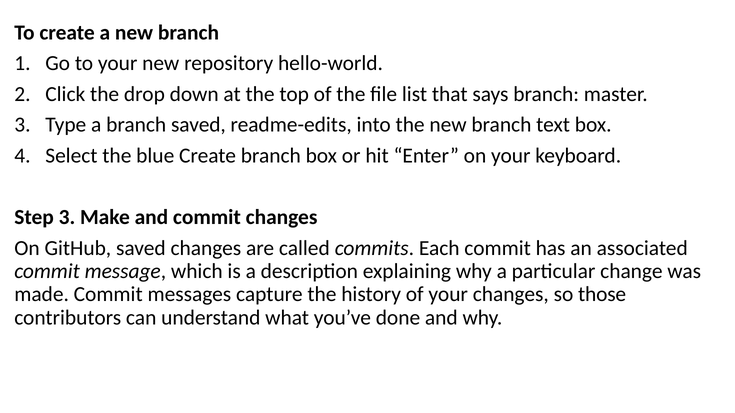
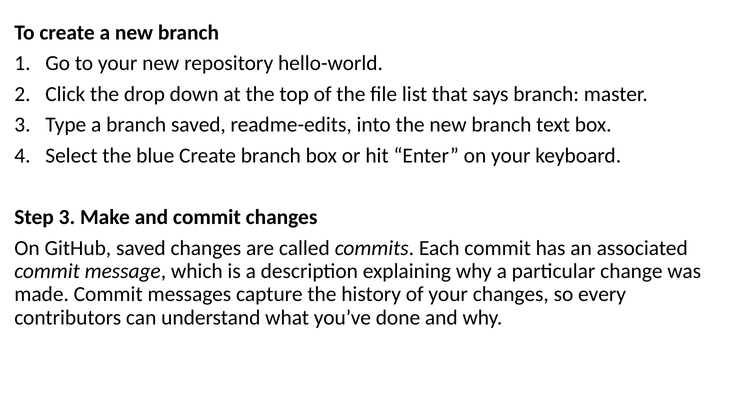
those: those -> every (602, 295)
